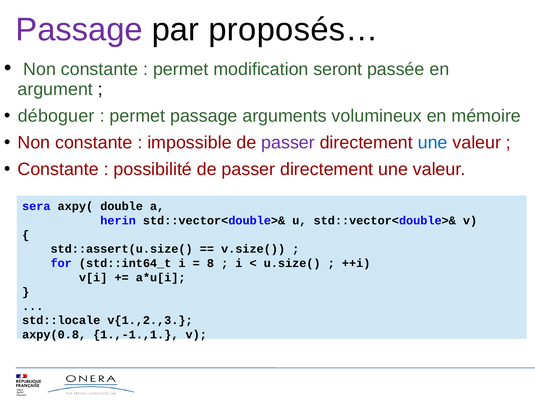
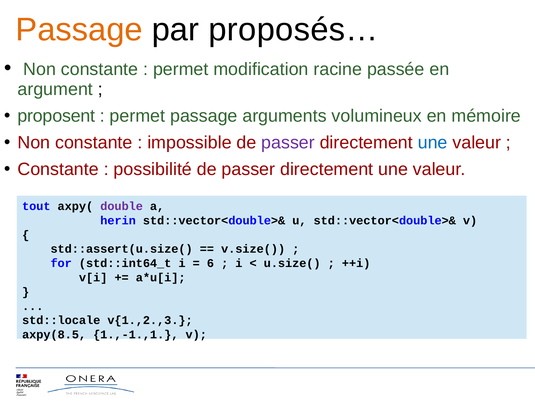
Passage colour: purple -> orange (79, 30)
seront: seront -> racine (338, 69)
déboguer: déboguer -> proposent (56, 116)
sera: sera -> tout (36, 206)
double colour: black -> purple (122, 206)
8: 8 -> 6 (210, 263)
axpy(0.8: axpy(0.8 -> axpy(8.5 (54, 335)
